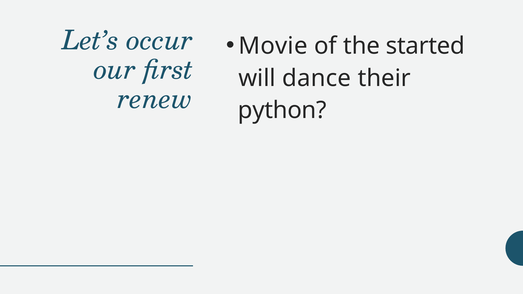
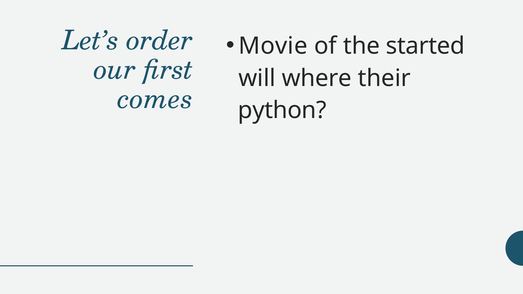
occur: occur -> order (160, 41)
dance: dance -> where (317, 78)
renew: renew -> comes (155, 99)
